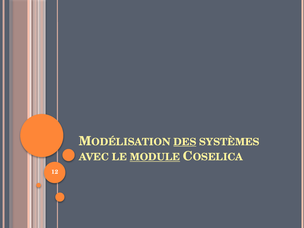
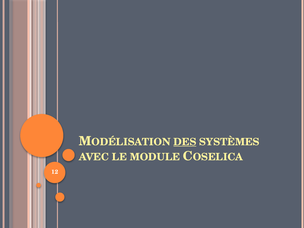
MODULE underline: present -> none (155, 157)
